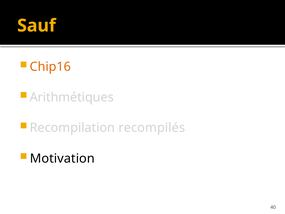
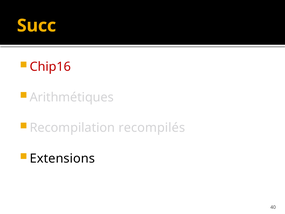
Sauf: Sauf -> Succ (36, 26)
Chip16 colour: orange -> red (50, 67)
Motivation: Motivation -> Extensions (62, 158)
